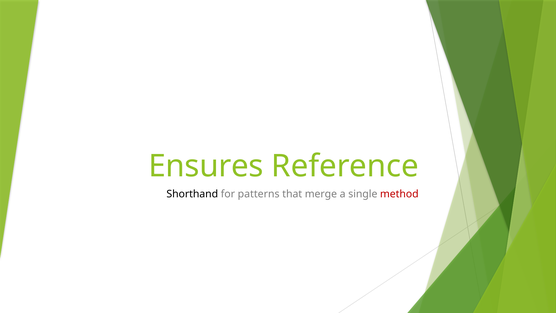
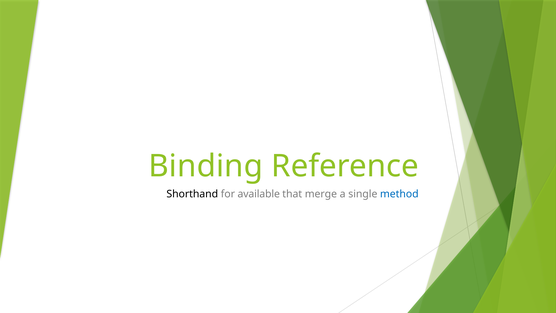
Ensures: Ensures -> Binding (206, 166)
patterns: patterns -> available (259, 194)
method colour: red -> blue (399, 194)
